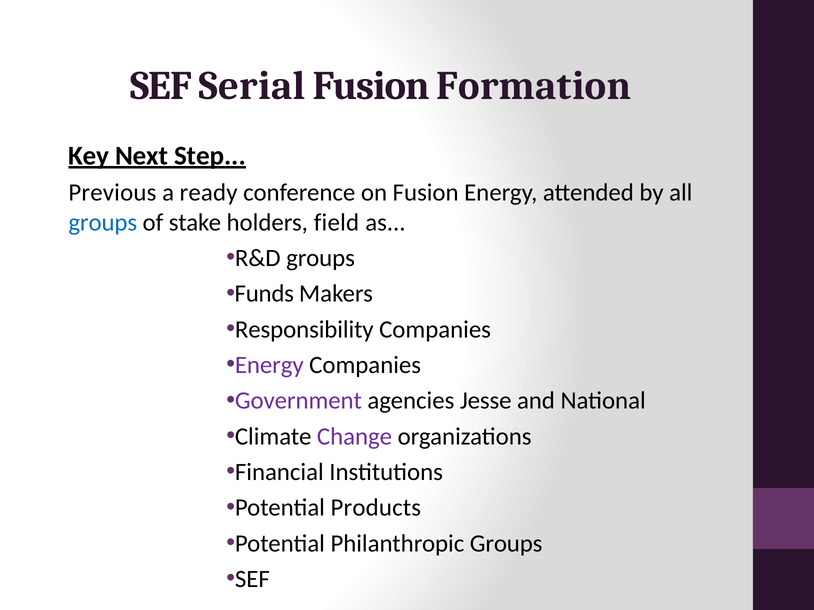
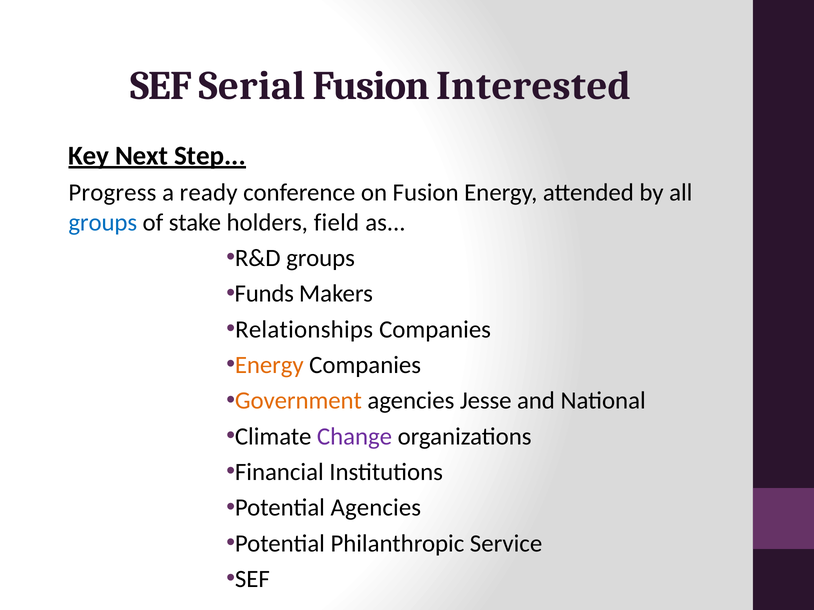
Formation: Formation -> Interested (534, 86)
Previous: Previous -> Progress (112, 193)
Responsibility: Responsibility -> Relationships (304, 330)
Energy colour: purple -> orange (269, 365)
Government colour: purple -> orange (298, 401)
Potential Products: Products -> Agencies (376, 508)
Philanthropic Groups: Groups -> Service (506, 544)
